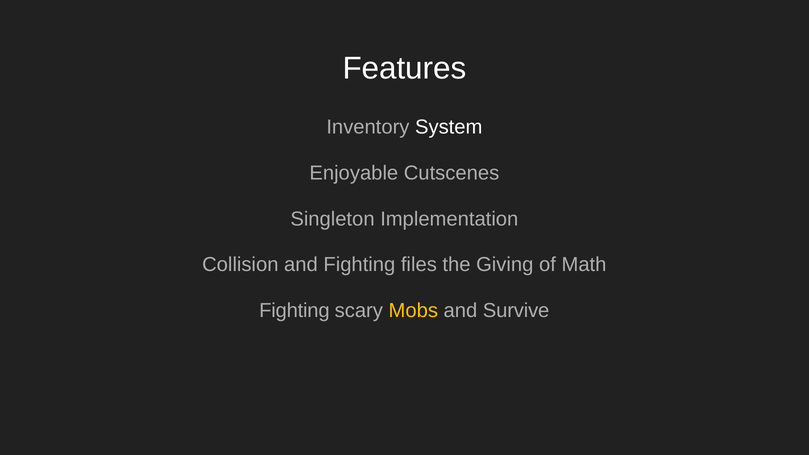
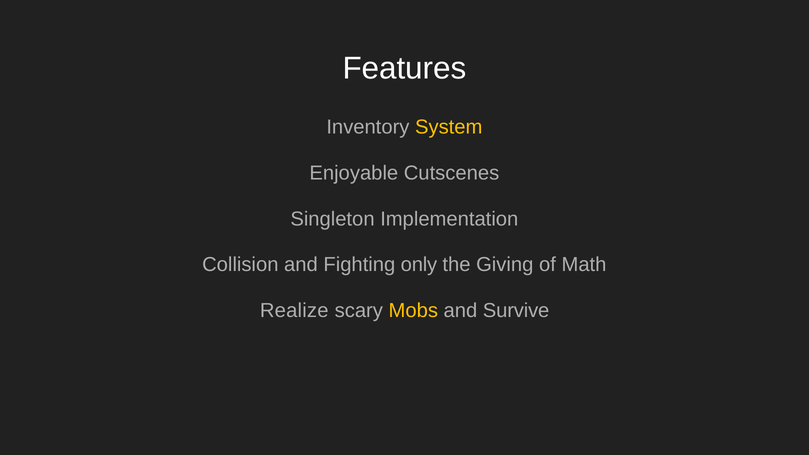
System colour: white -> yellow (449, 127)
files: files -> only (419, 265)
Fighting: Fighting -> Realize (294, 311)
